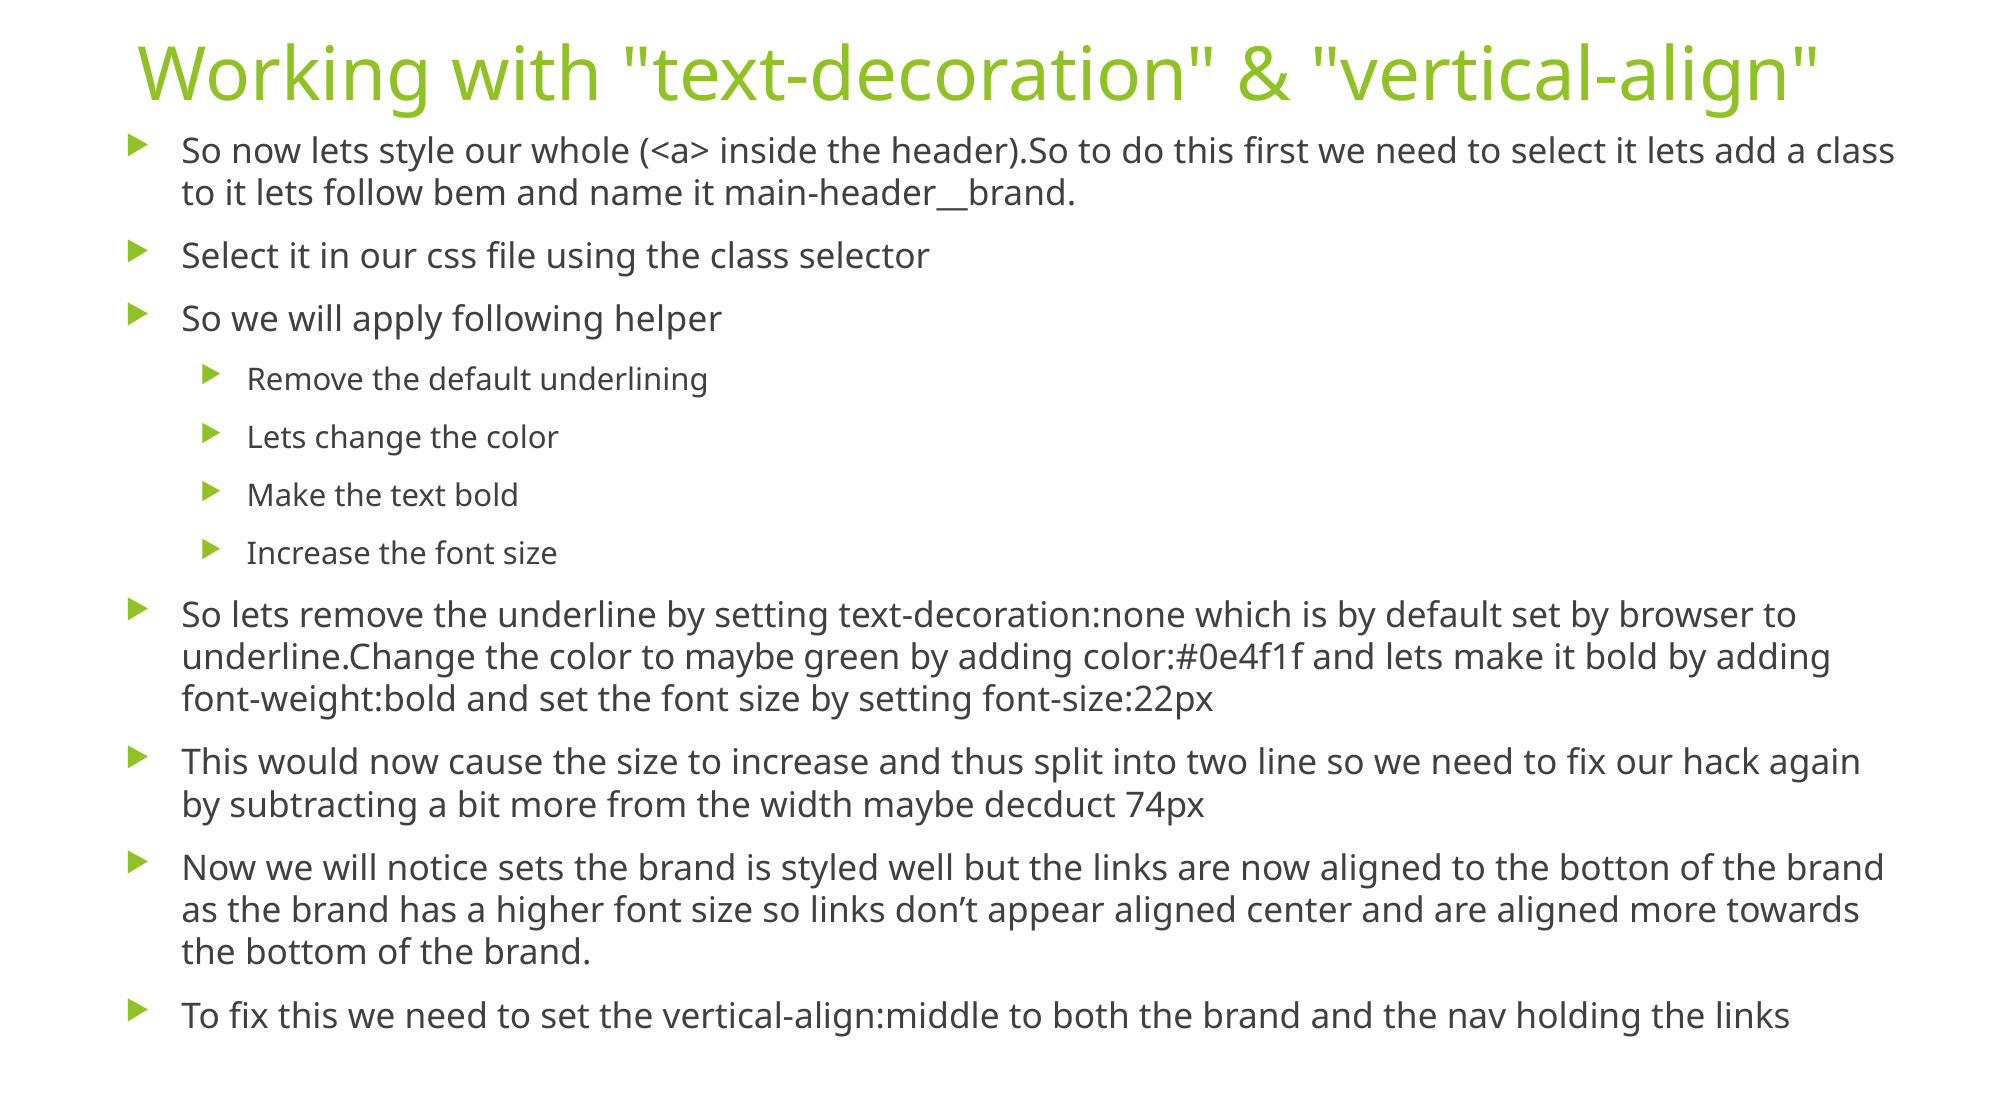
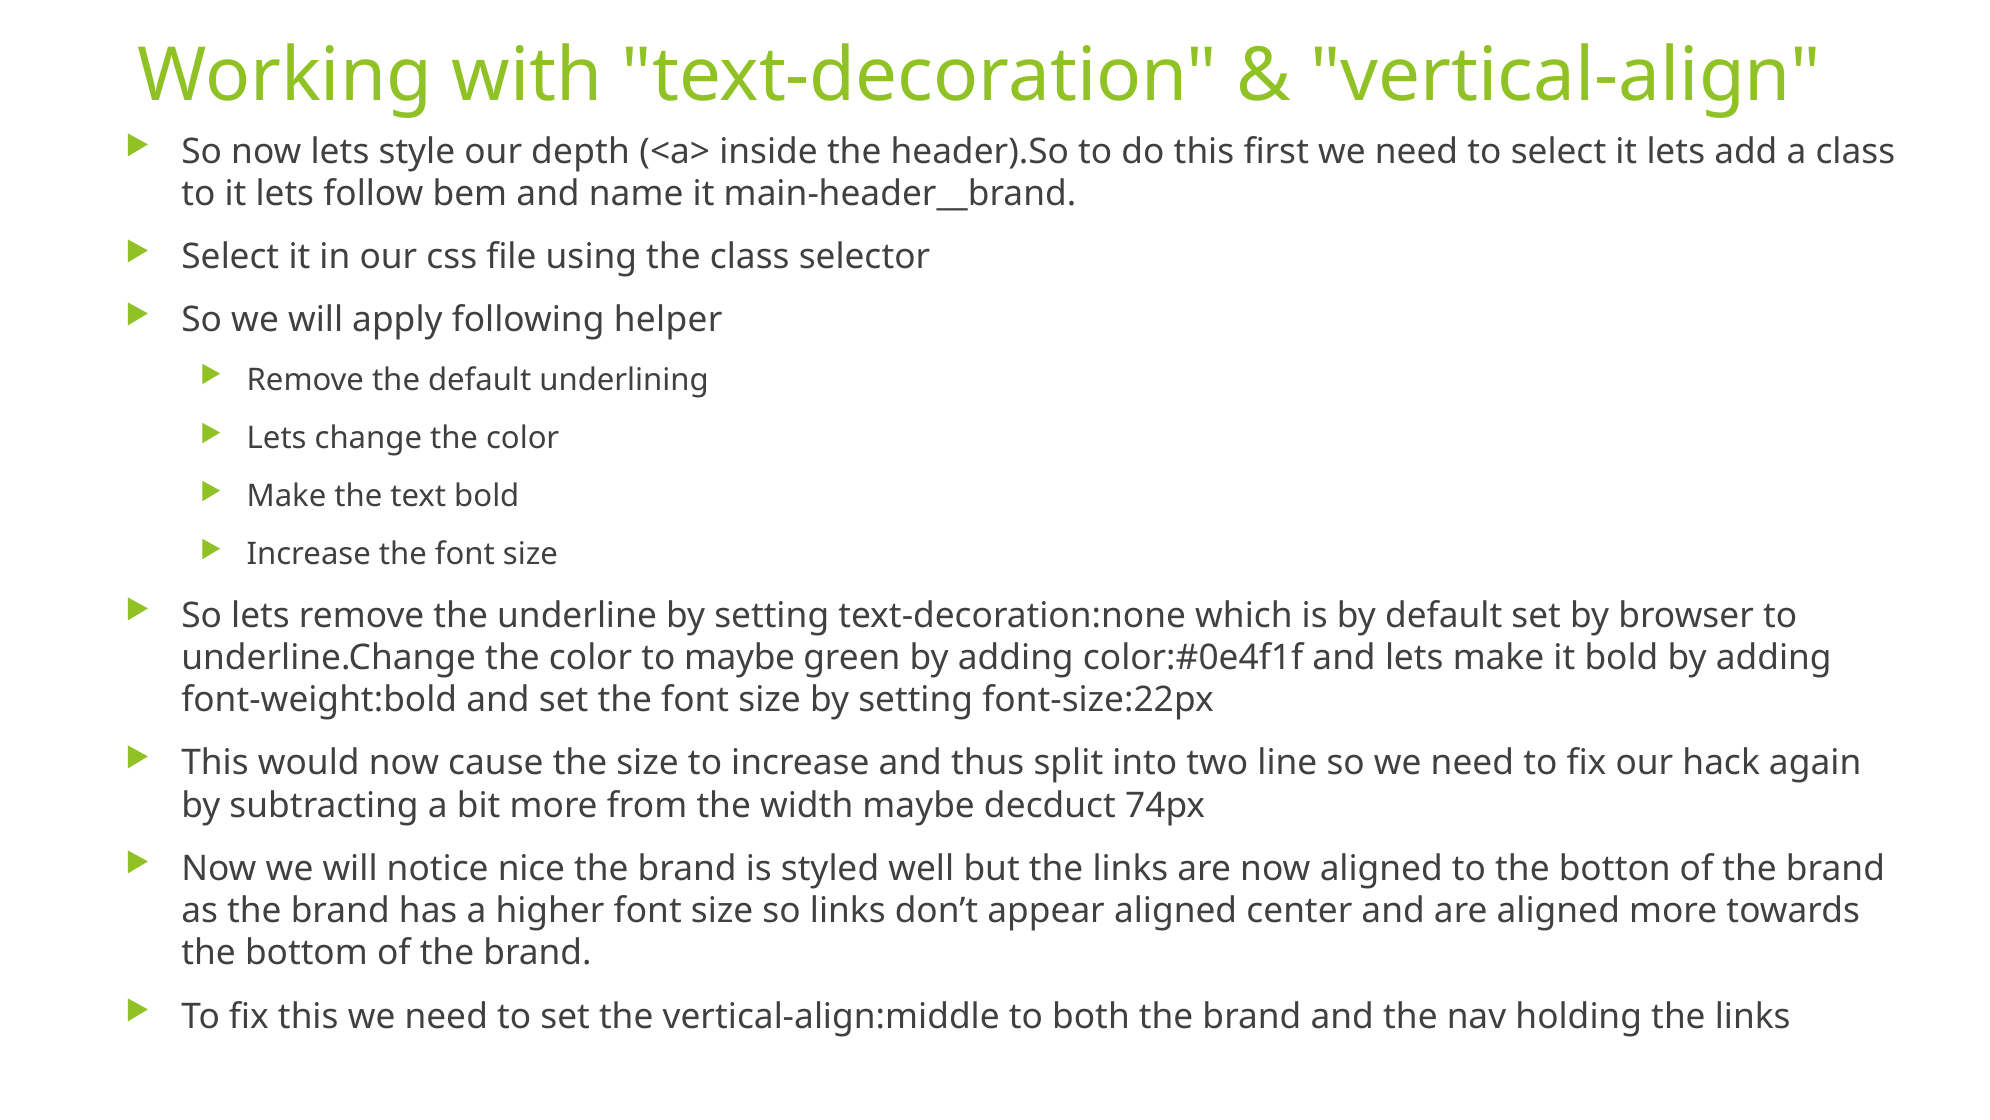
whole: whole -> depth (581, 151)
sets: sets -> nice (531, 868)
